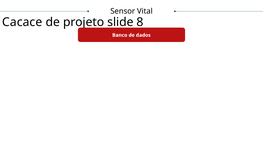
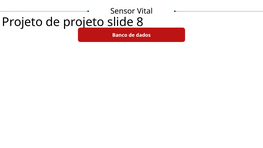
Cacace: Cacace -> Projeto (22, 22)
